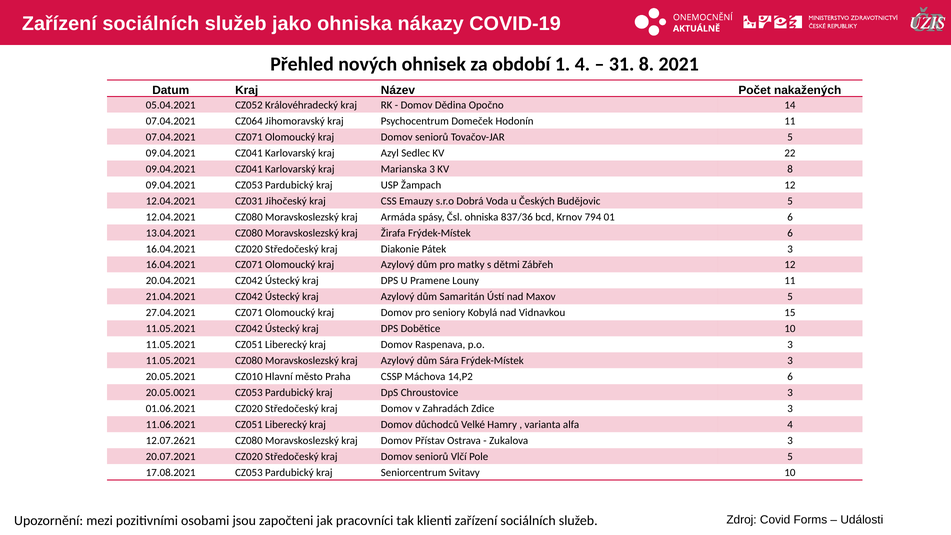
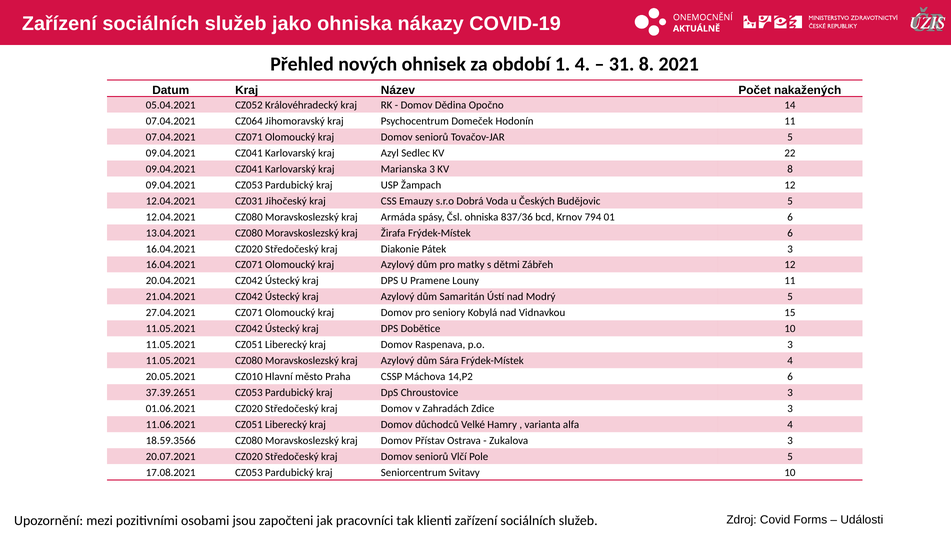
Maxov: Maxov -> Modrý (541, 297)
Frýdek-Místek 3: 3 -> 4 (790, 361)
20.05.0021: 20.05.0021 -> 37.39.2651 (171, 393)
12.07.2621: 12.07.2621 -> 18.59.3566 (171, 441)
